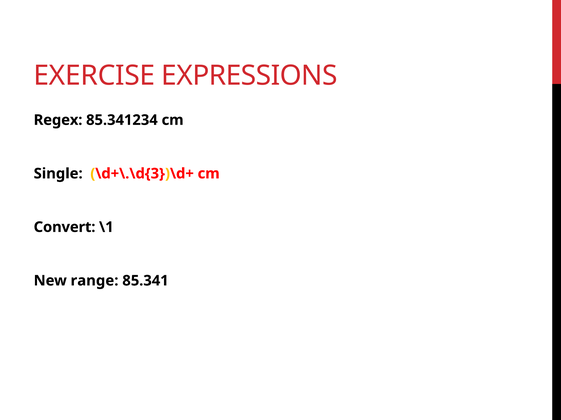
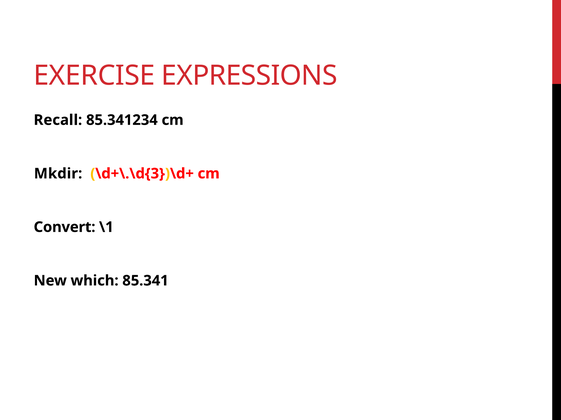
Regex: Regex -> Recall (58, 120)
Single: Single -> Mkdir (58, 174)
range: range -> which (95, 281)
